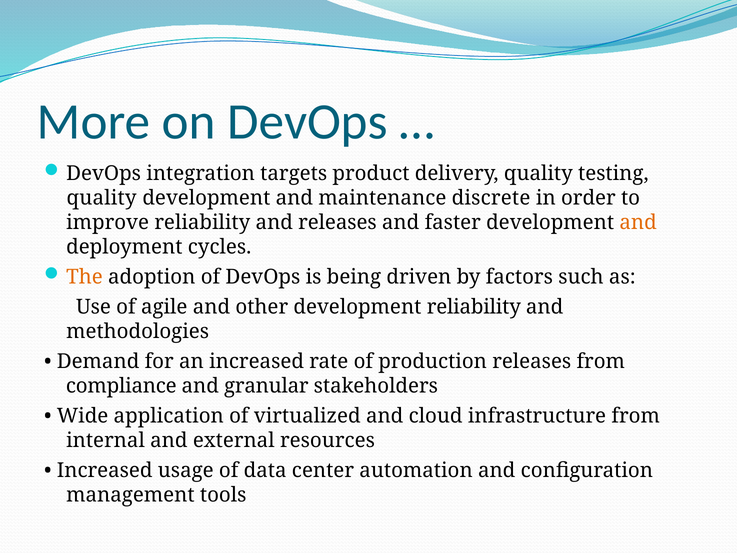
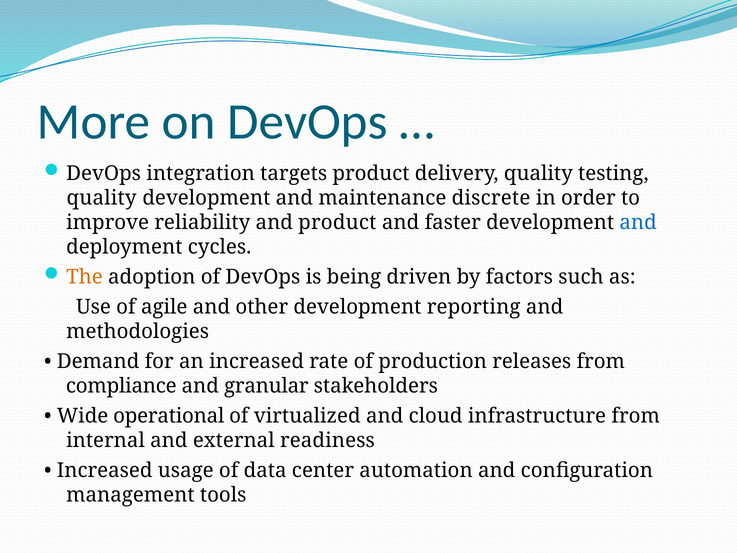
and releases: releases -> product (337, 222)
and colour: orange -> blue (638, 222)
development reliability: reliability -> reporting (474, 307)
application: application -> operational (169, 416)
resources: resources -> readiness (327, 440)
